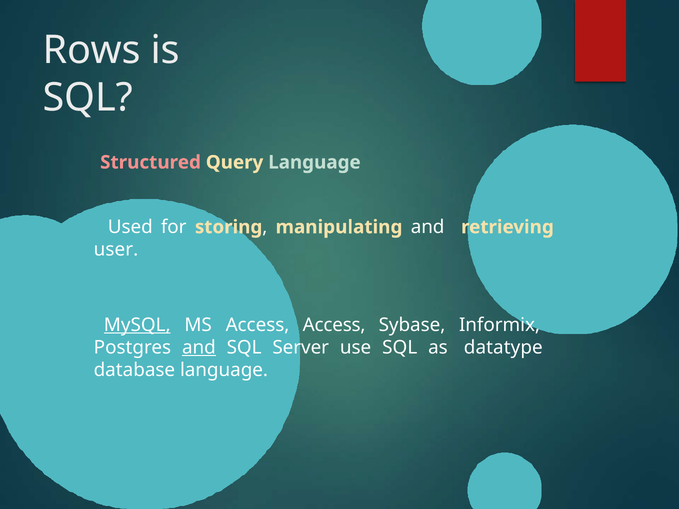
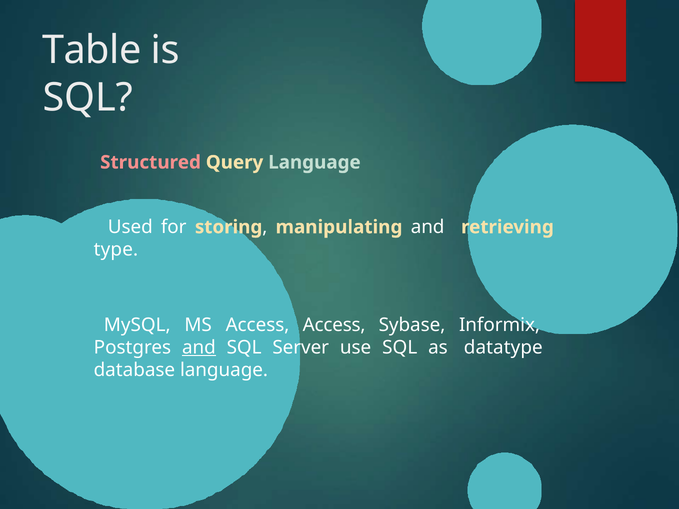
Rows: Rows -> Table (92, 50)
user: user -> type (116, 250)
MySQL underline: present -> none (137, 325)
